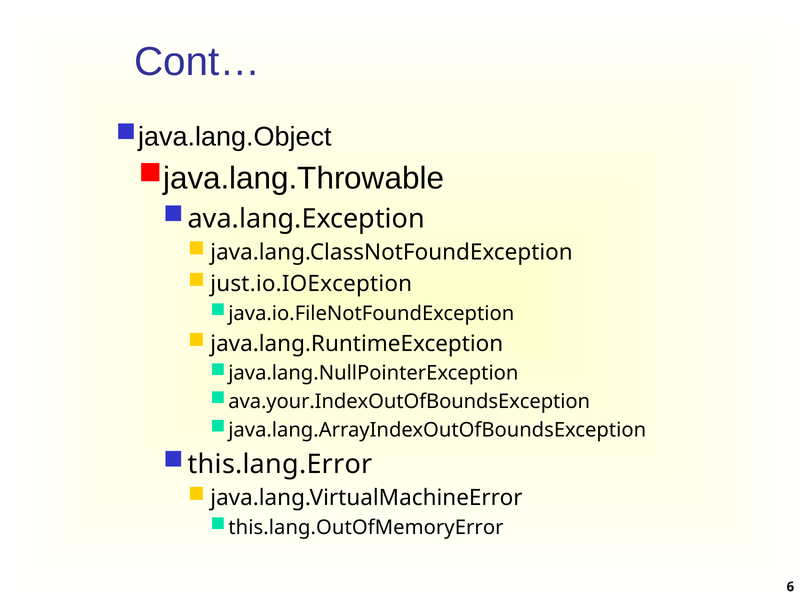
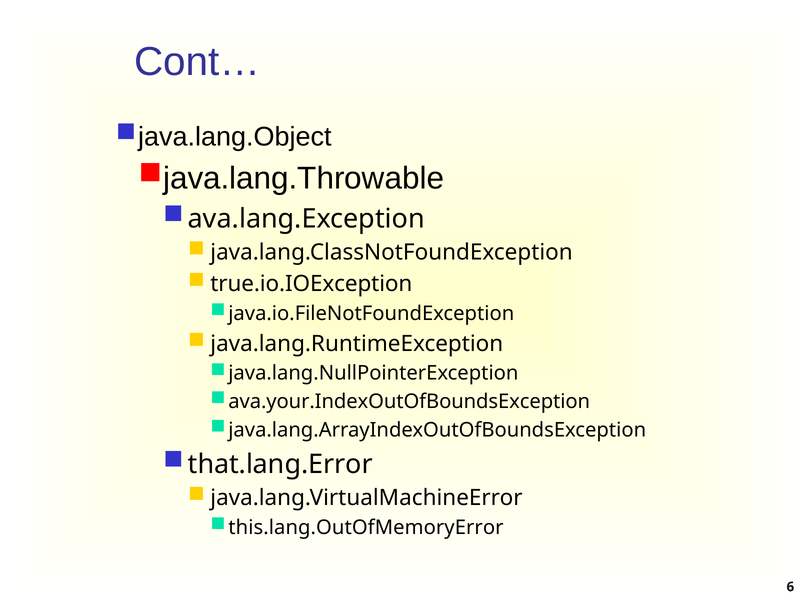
just.io.IOException: just.io.IOException -> true.io.IOException (311, 284)
this.lang.Error: this.lang.Error -> that.lang.Error (280, 464)
